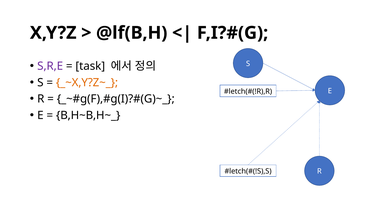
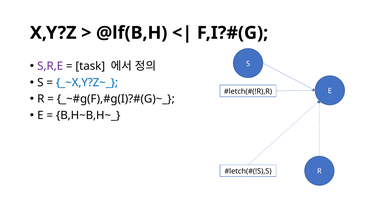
_~X,Y?Z~_ colour: orange -> blue (87, 83)
